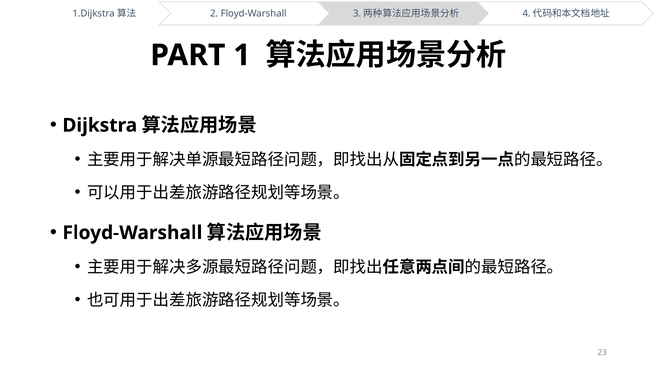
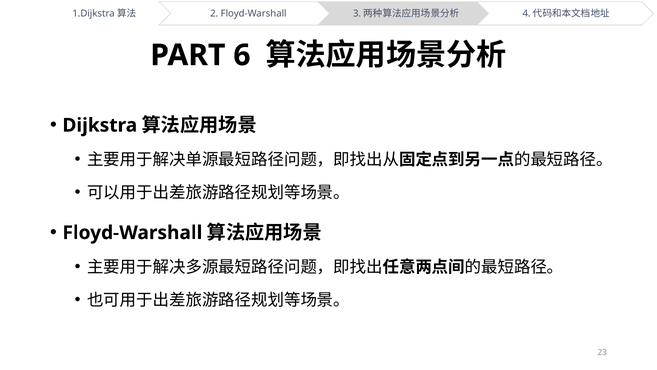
1: 1 -> 6 (242, 55)
